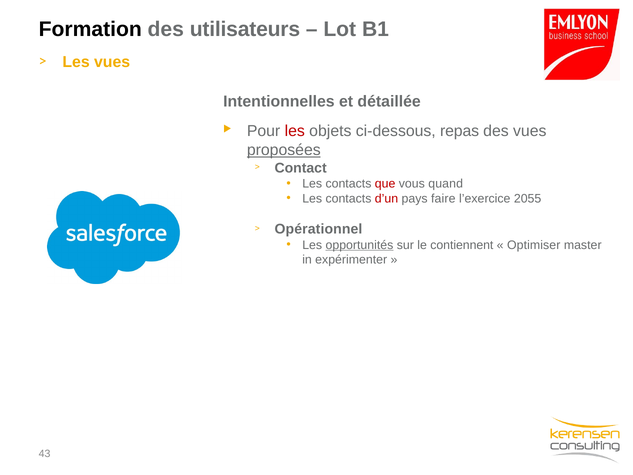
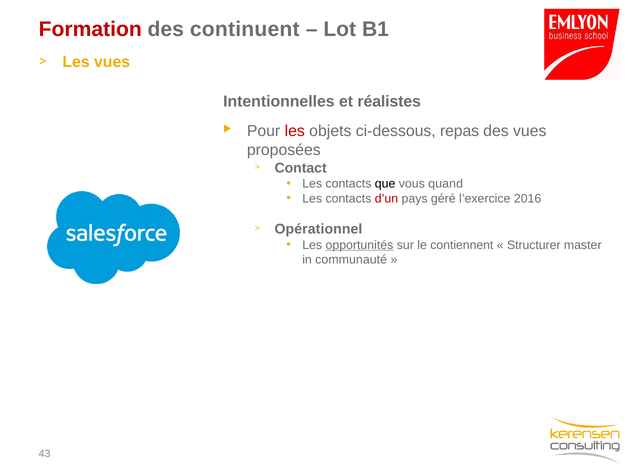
Formation colour: black -> red (90, 29)
utilisateurs: utilisateurs -> continuent (245, 29)
détaillée: détaillée -> réalistes (389, 102)
proposées underline: present -> none (284, 150)
que colour: red -> black (385, 184)
faire: faire -> géré (443, 198)
2055: 2055 -> 2016 (528, 198)
Optimiser: Optimiser -> Structurer (534, 245)
expérimenter: expérimenter -> communauté (351, 260)
